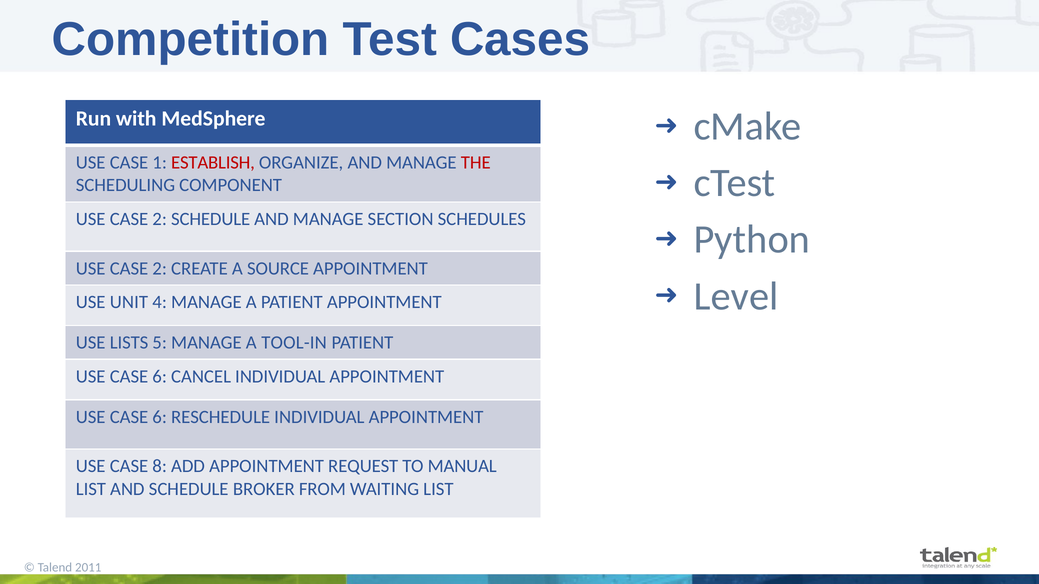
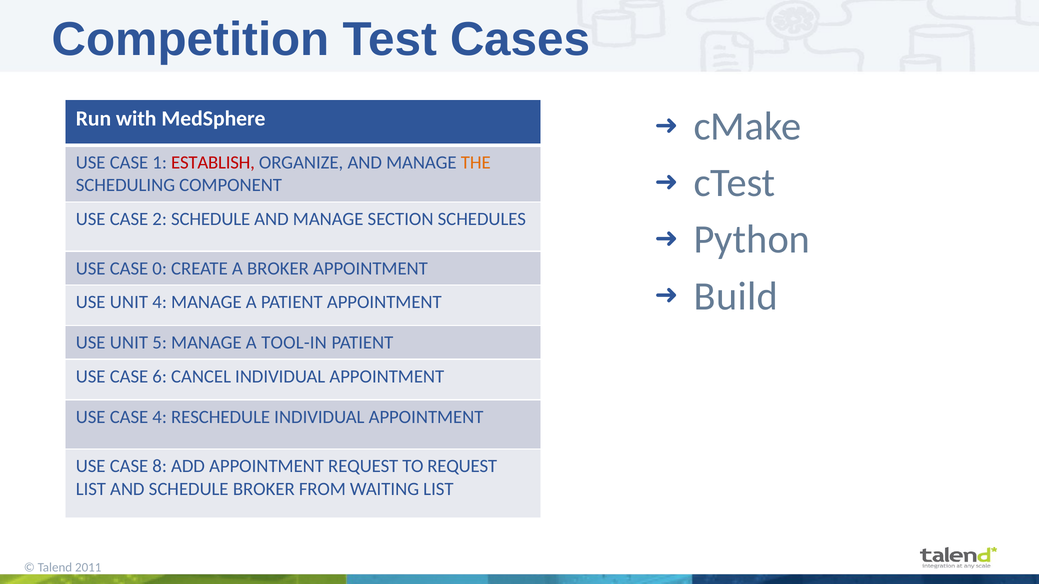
THE colour: red -> orange (476, 162)
2: 2 -> 0 (160, 269)
A SOURCE: SOURCE -> BROKER (278, 269)
Level: Level -> Build (736, 296)
LISTS: LISTS -> UNIT (129, 343)
6: 6 -> 4 (160, 417)
TO MANUAL: MANUAL -> REQUEST (462, 467)
